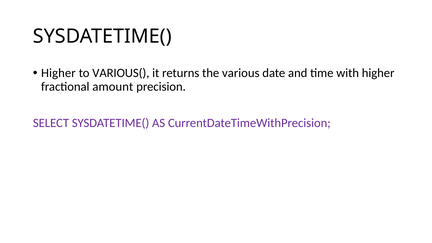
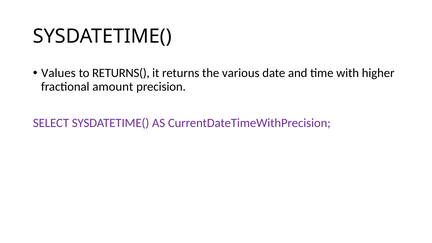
Higher: Higher -> Values (58, 73)
VARIOUS(: VARIOUS( -> RETURNS( (121, 73)
